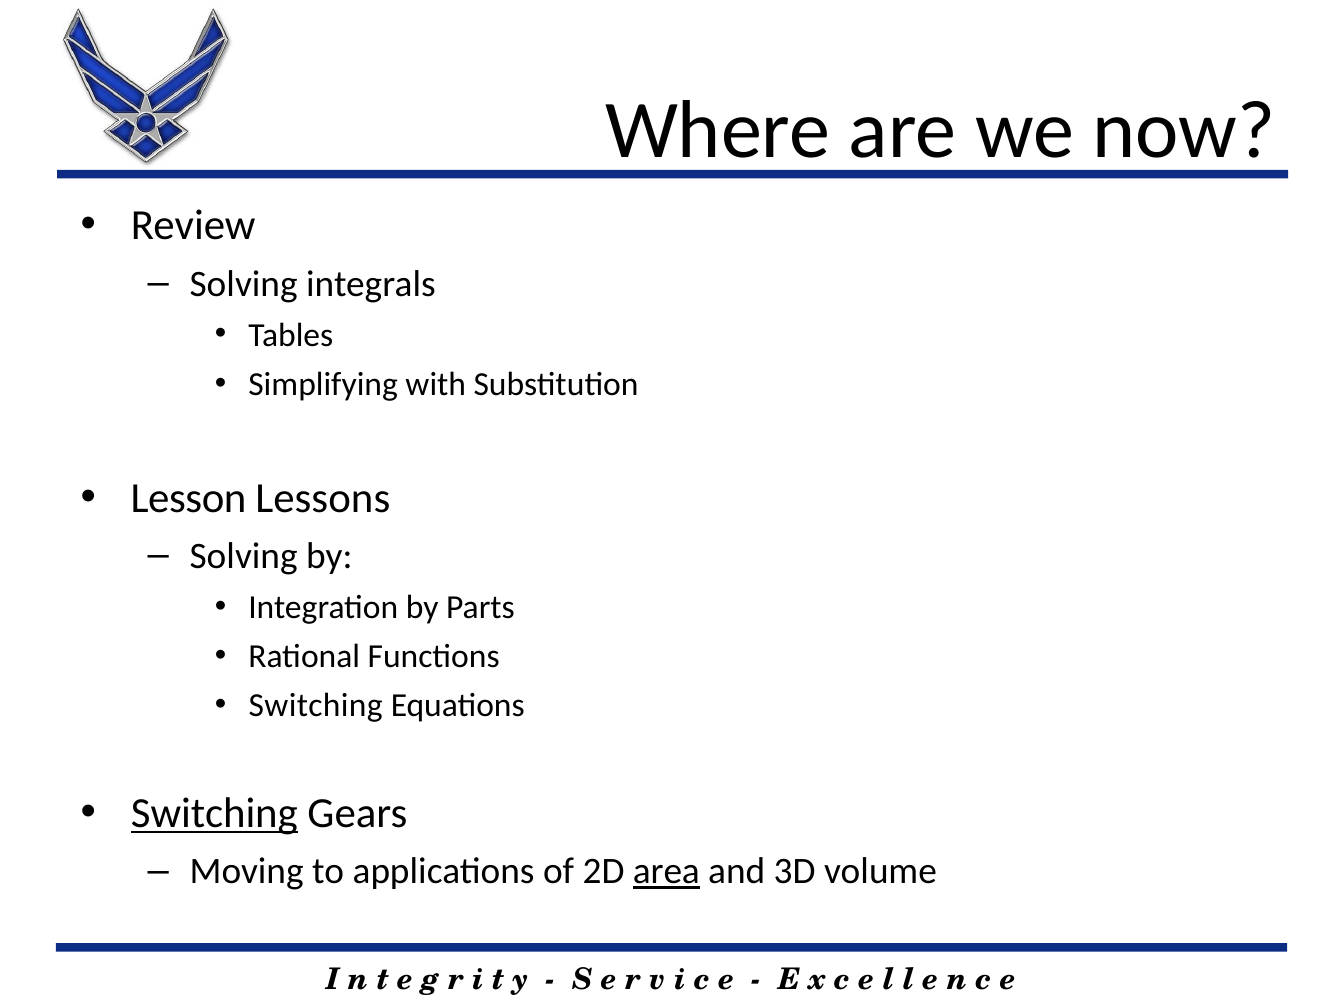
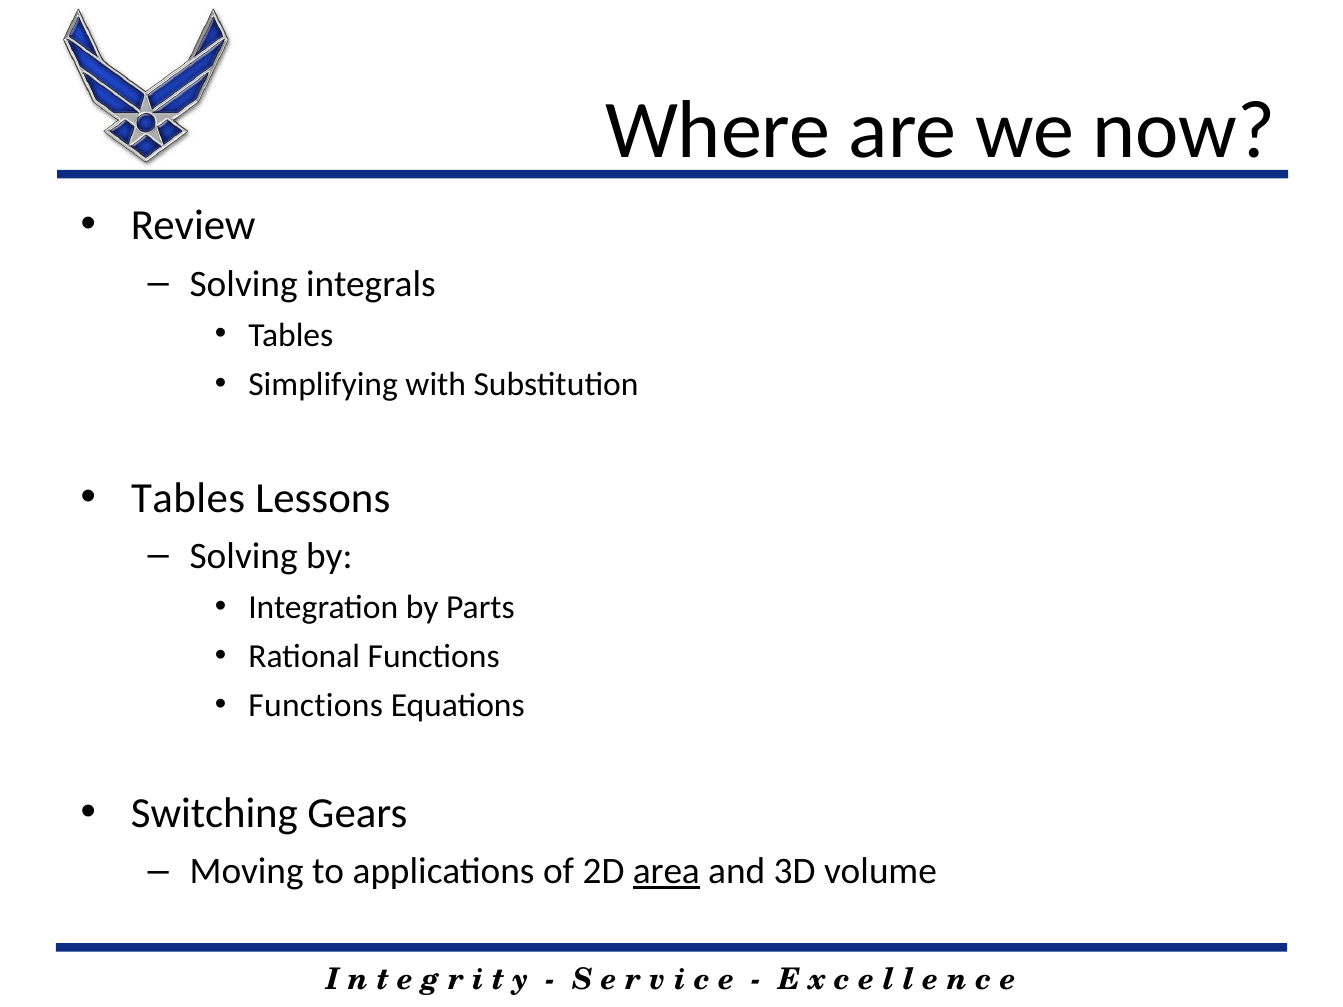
Lesson: Lesson -> Tables (188, 498)
Switching: Switching -> Functions (316, 706)
Switching underline: present -> none (214, 814)
